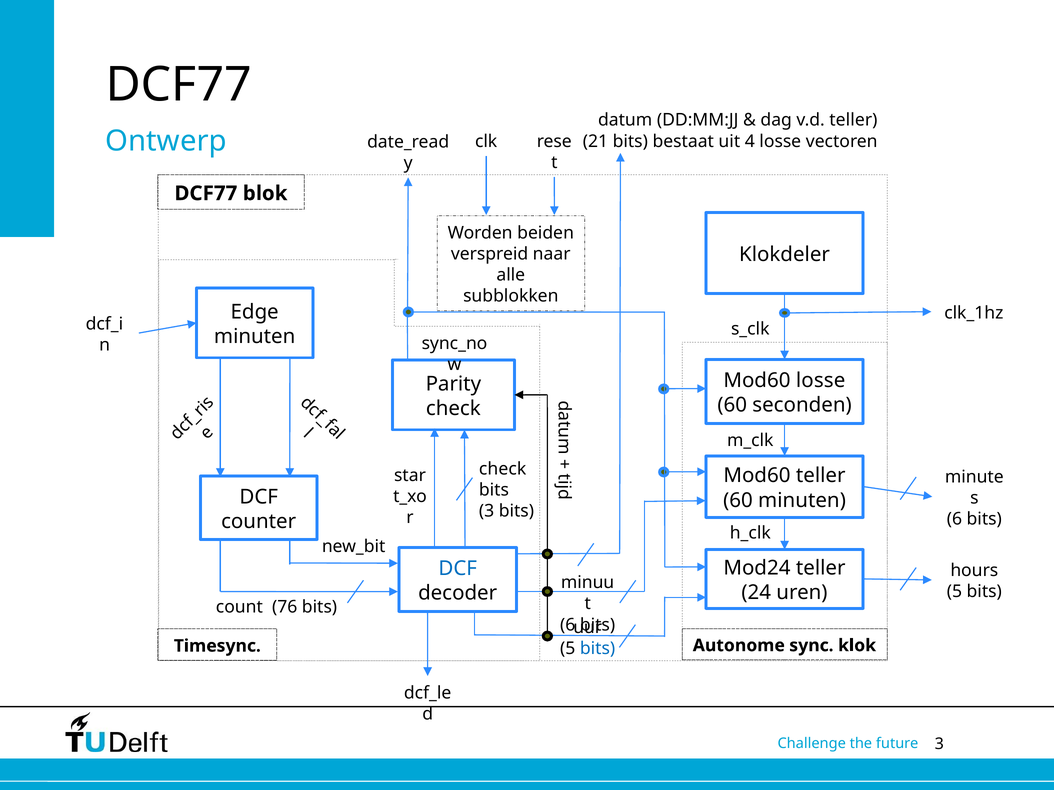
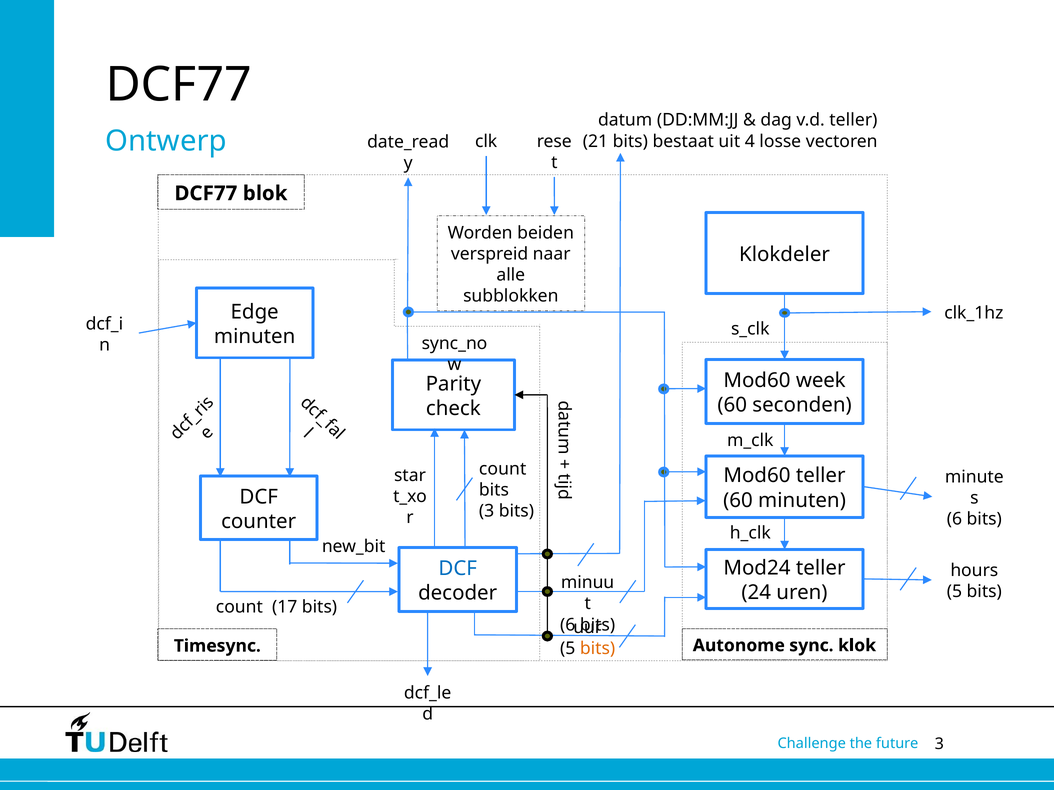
Mod60 losse: losse -> week (821, 381)
check: check -> count (503, 469)
76: 76 -> 17 (285, 607)
bits colour: blue -> orange (598, 649)
